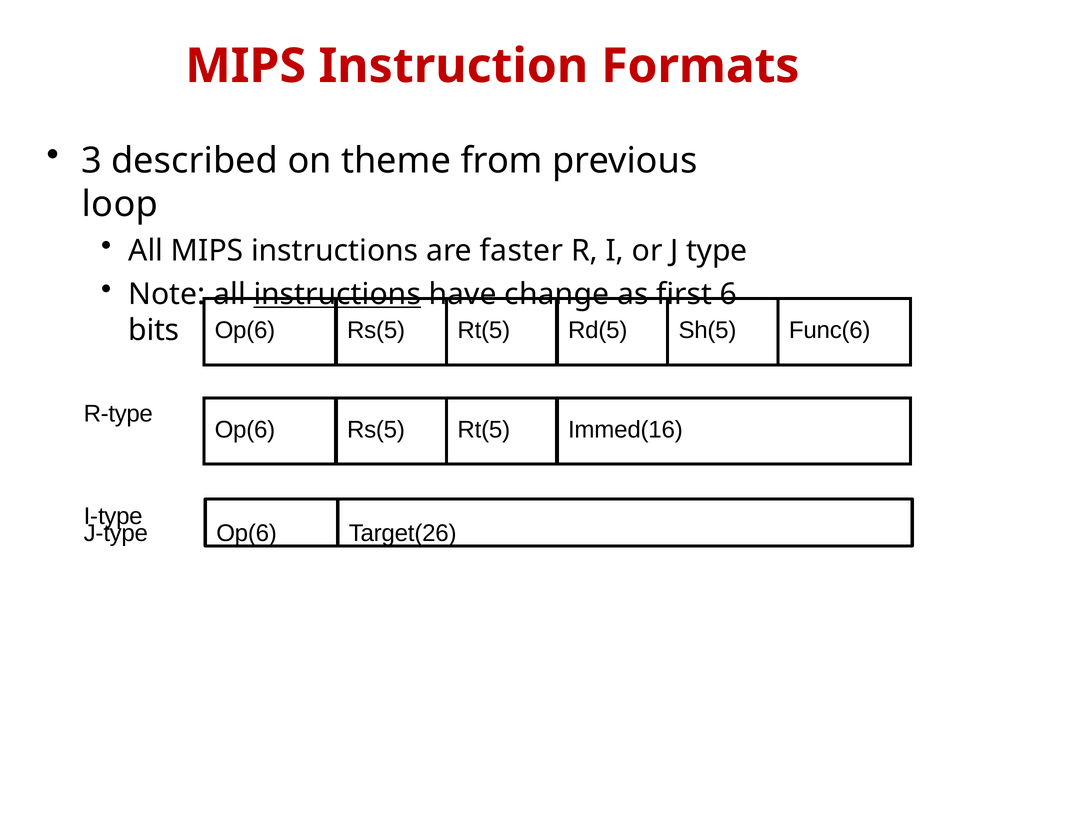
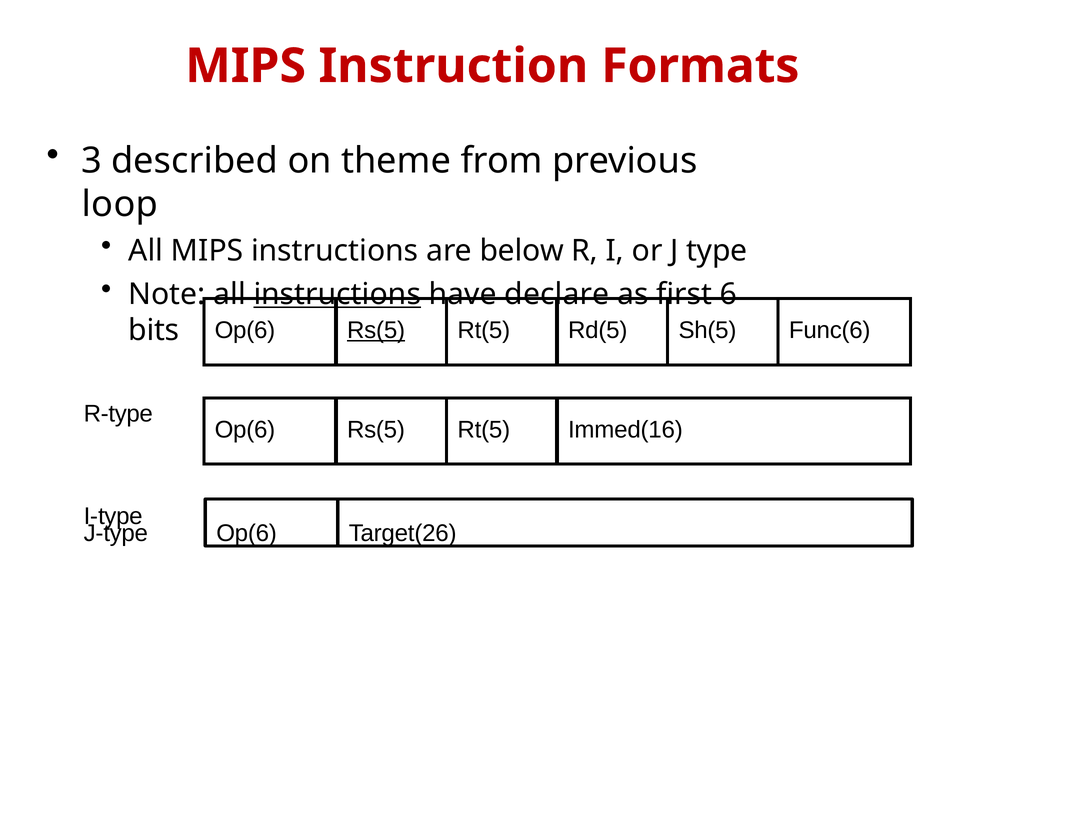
faster: faster -> below (522, 251)
change: change -> declare (557, 294)
Rs(5 underline: none -> present (376, 330)
